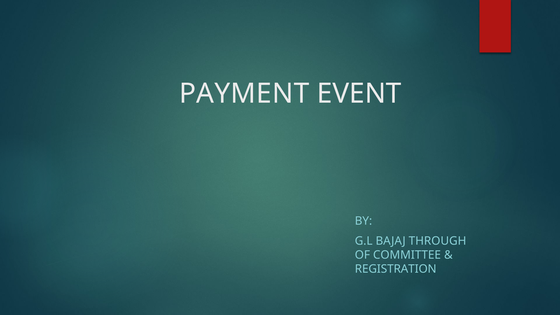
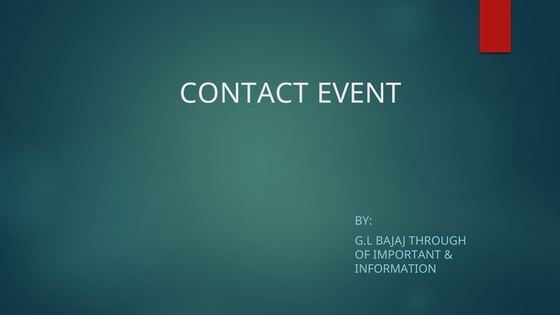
PAYMENT: PAYMENT -> CONTACT (244, 94)
COMMITTEE: COMMITTEE -> IMPORTANT (407, 255)
REGISTRATION: REGISTRATION -> INFORMATION (396, 269)
